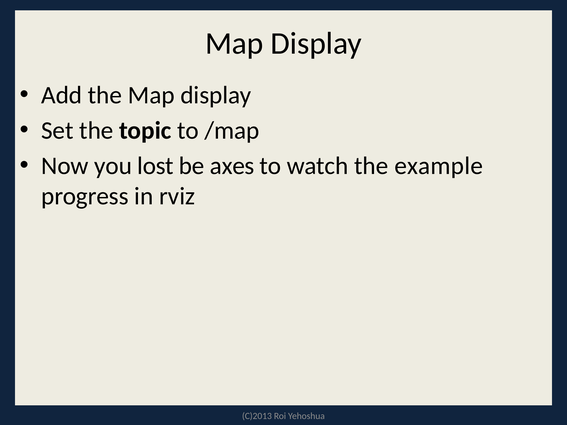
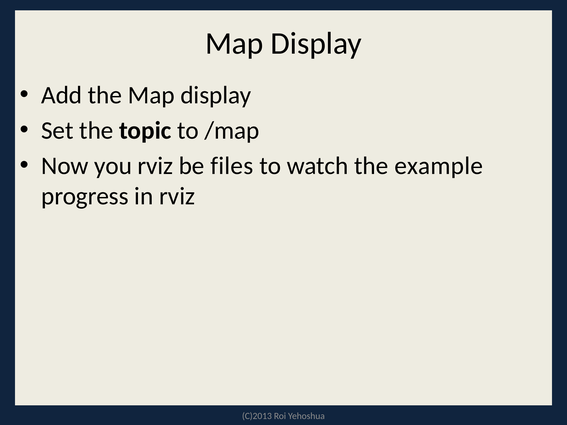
you lost: lost -> rviz (155, 166)
axes: axes -> files (232, 166)
